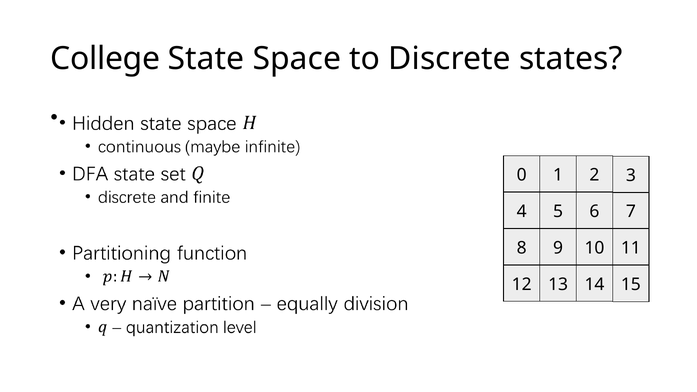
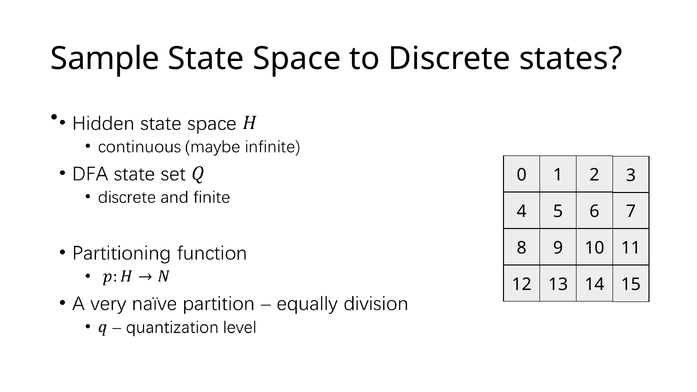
College: College -> Sample (105, 59)
